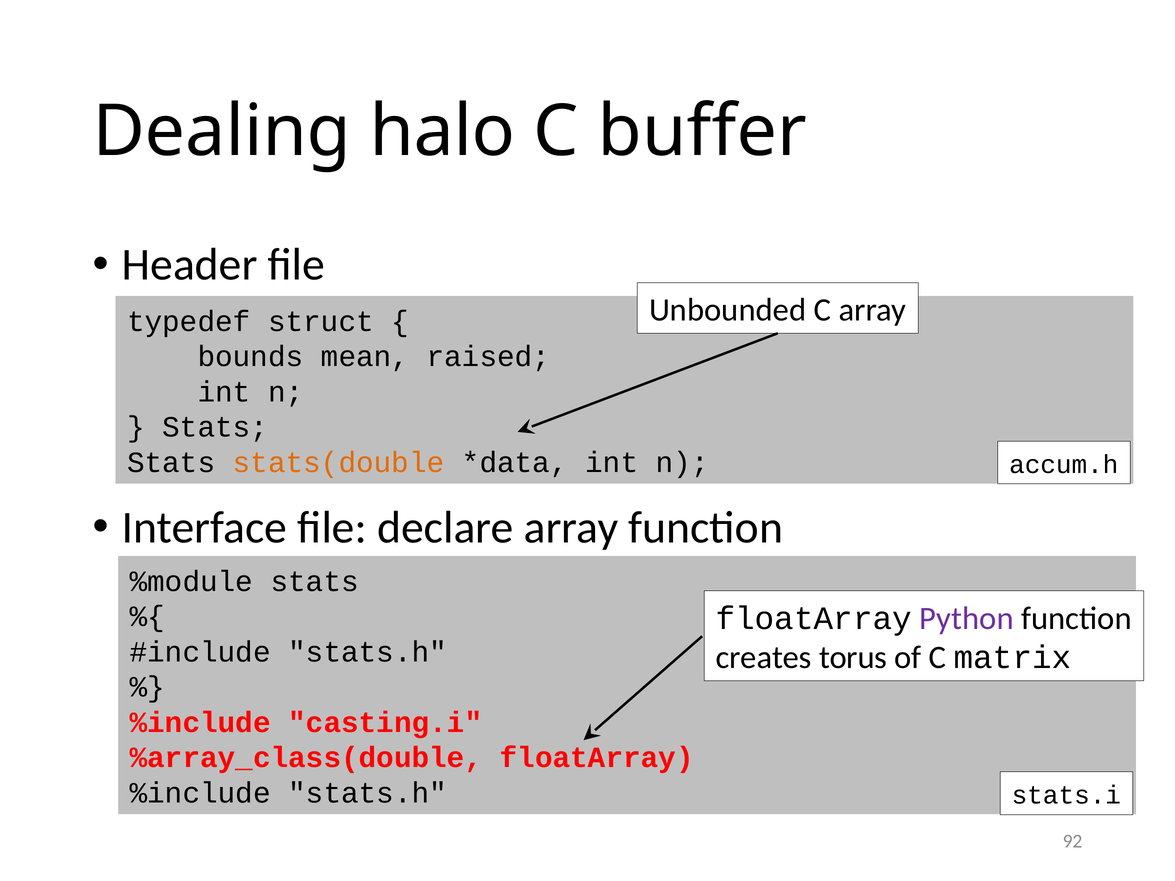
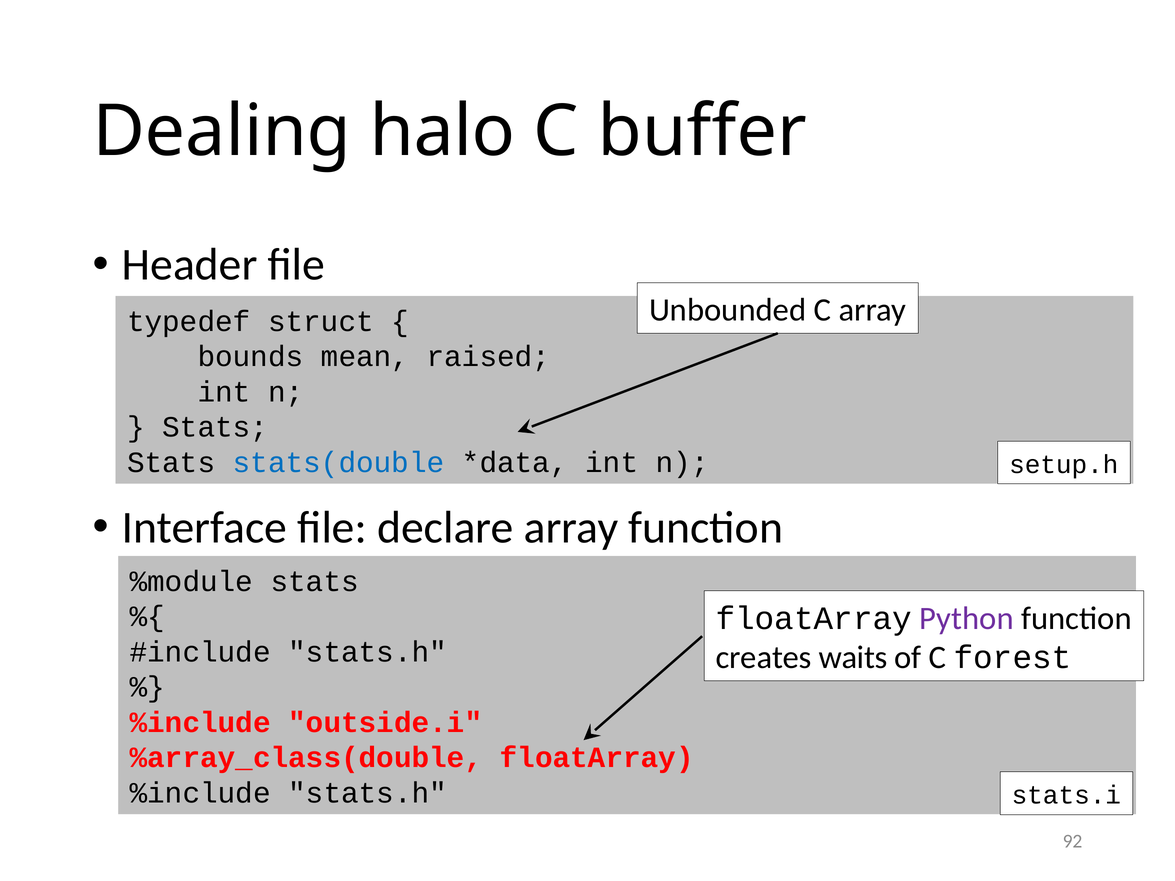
stats(double colour: orange -> blue (339, 463)
accum.h: accum.h -> setup.h (1064, 465)
torus: torus -> waits (853, 658)
matrix: matrix -> forest (1013, 658)
casting.i: casting.i -> outside.i (385, 723)
